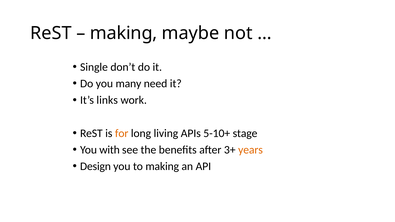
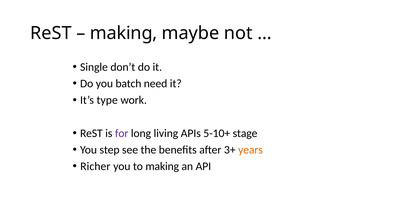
many: many -> batch (128, 84)
links: links -> type (107, 100)
for colour: orange -> purple (122, 133)
with: with -> step (110, 150)
Design: Design -> Richer (95, 166)
